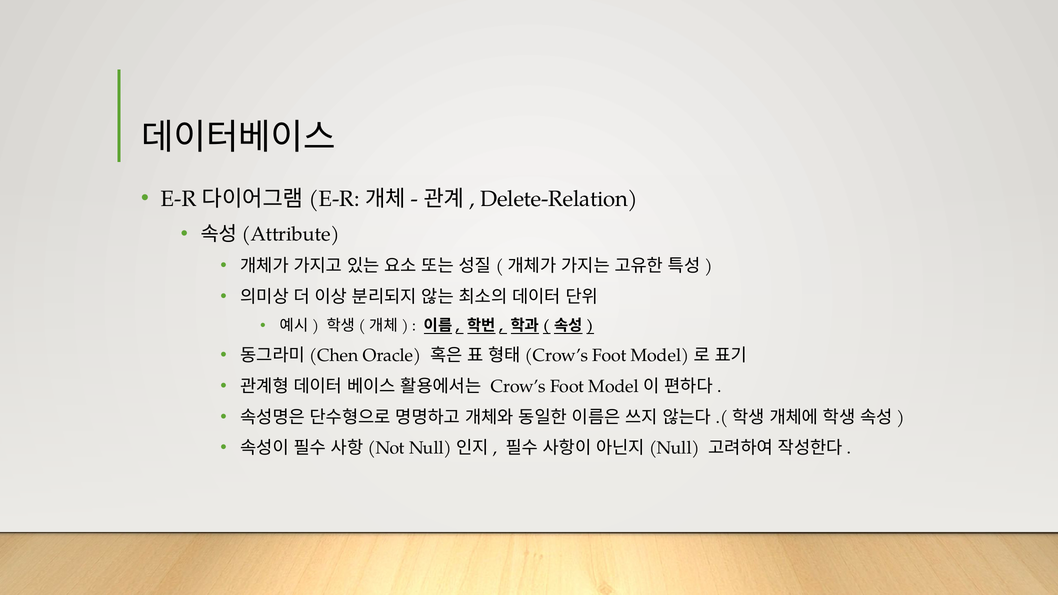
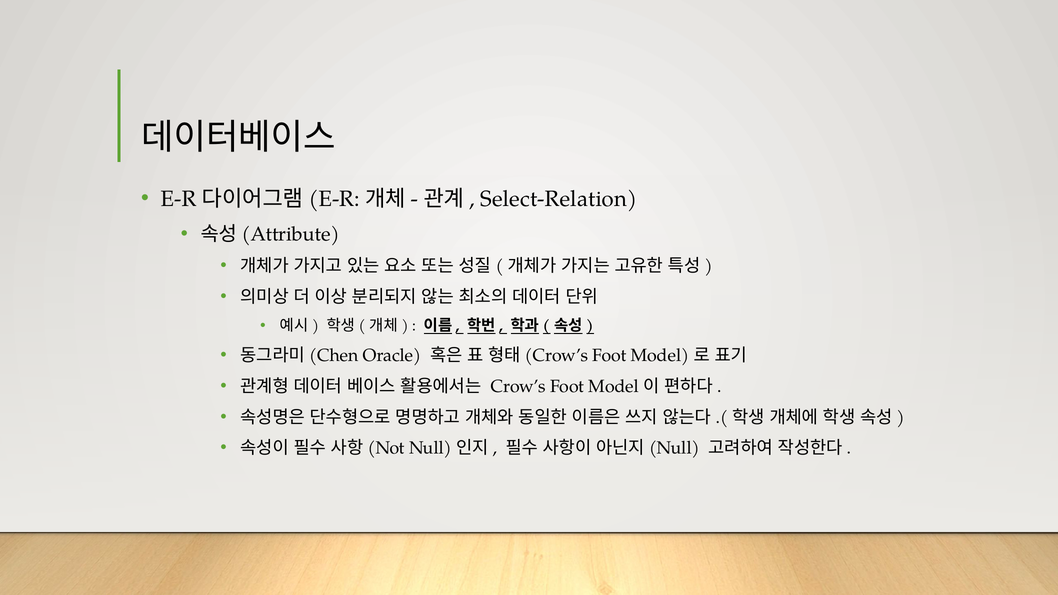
Delete-Relation: Delete-Relation -> Select-Relation (559, 199)
